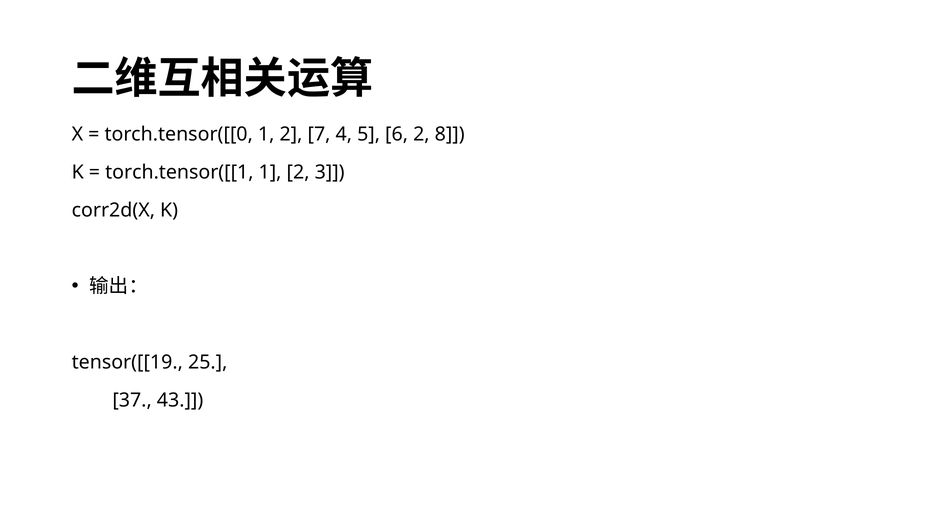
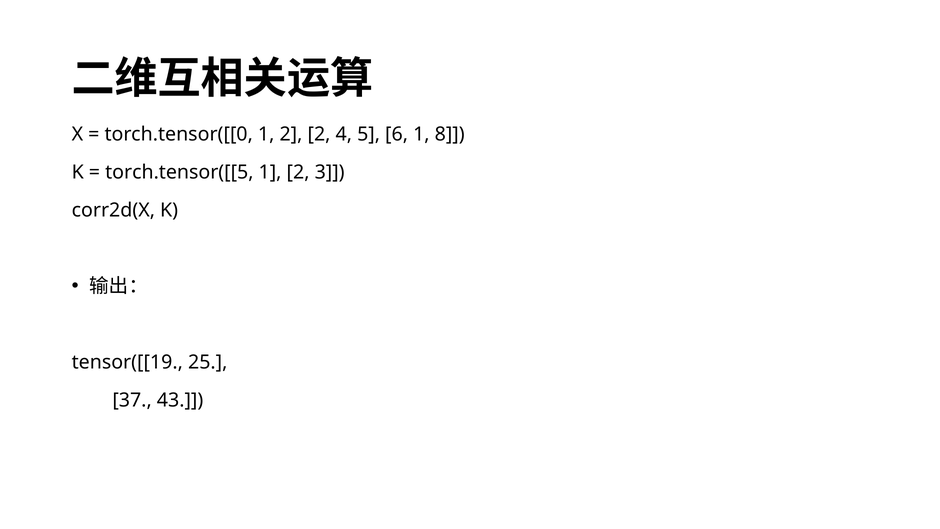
2 7: 7 -> 2 (319, 134)
6 2: 2 -> 1 (421, 134)
torch.tensor([[1: torch.tensor([[1 -> torch.tensor([[5 (179, 172)
